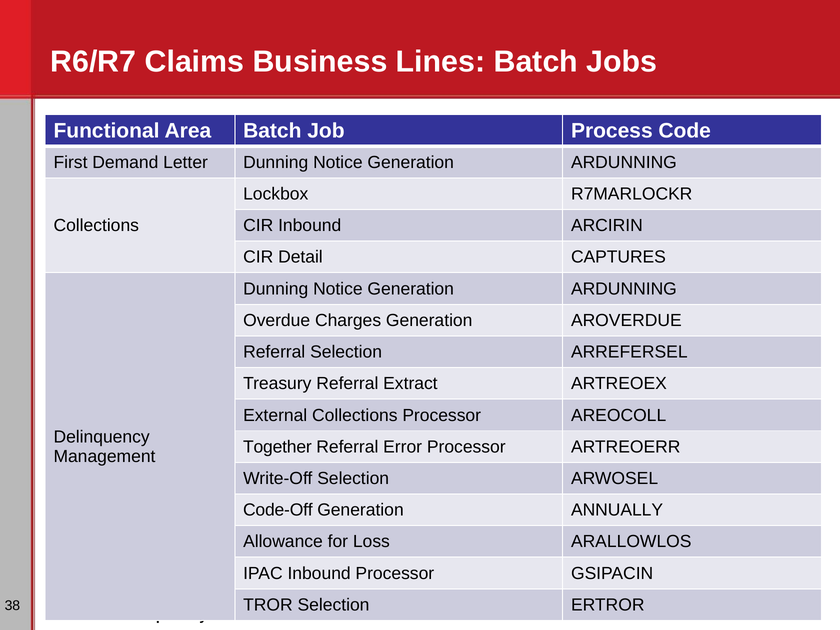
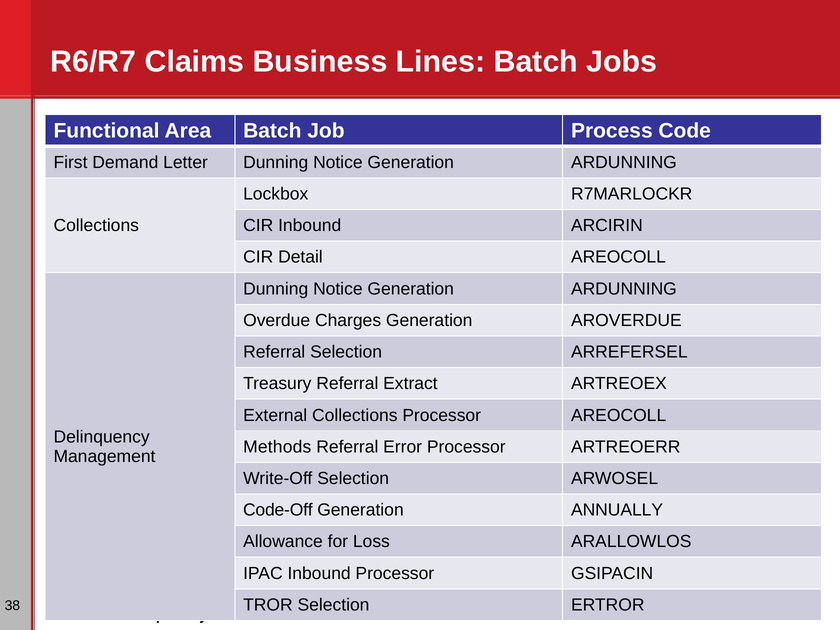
Detail CAPTURES: CAPTURES -> AREOCOLL (618, 257)
Together: Together -> Methods (277, 447)
